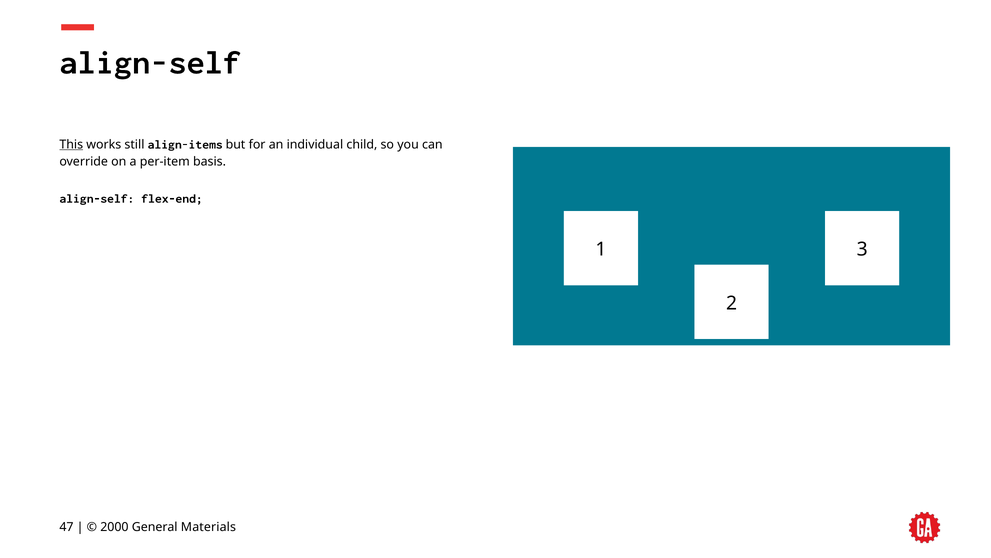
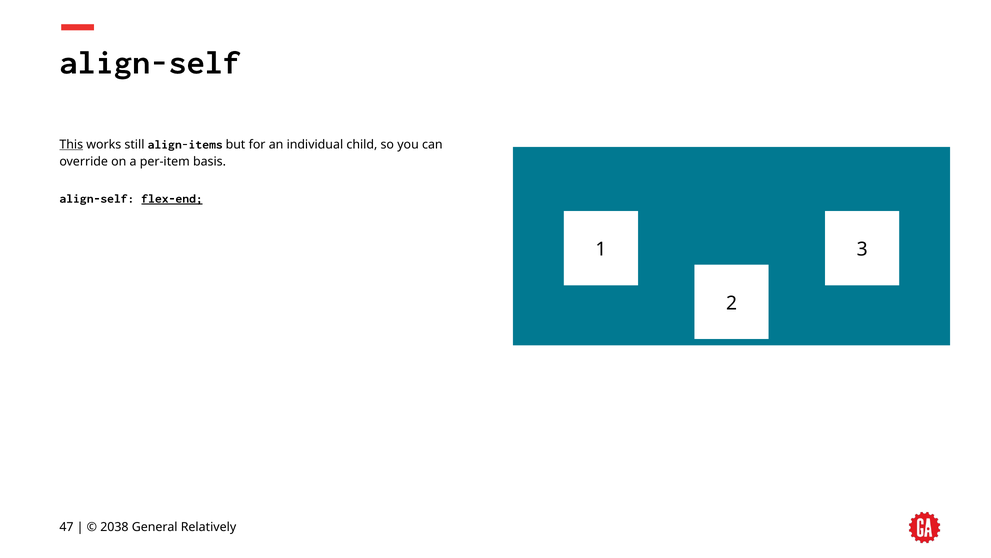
flex-end underline: none -> present (172, 198)
2000: 2000 -> 2038 (114, 527)
Materials: Materials -> Relatively (208, 527)
